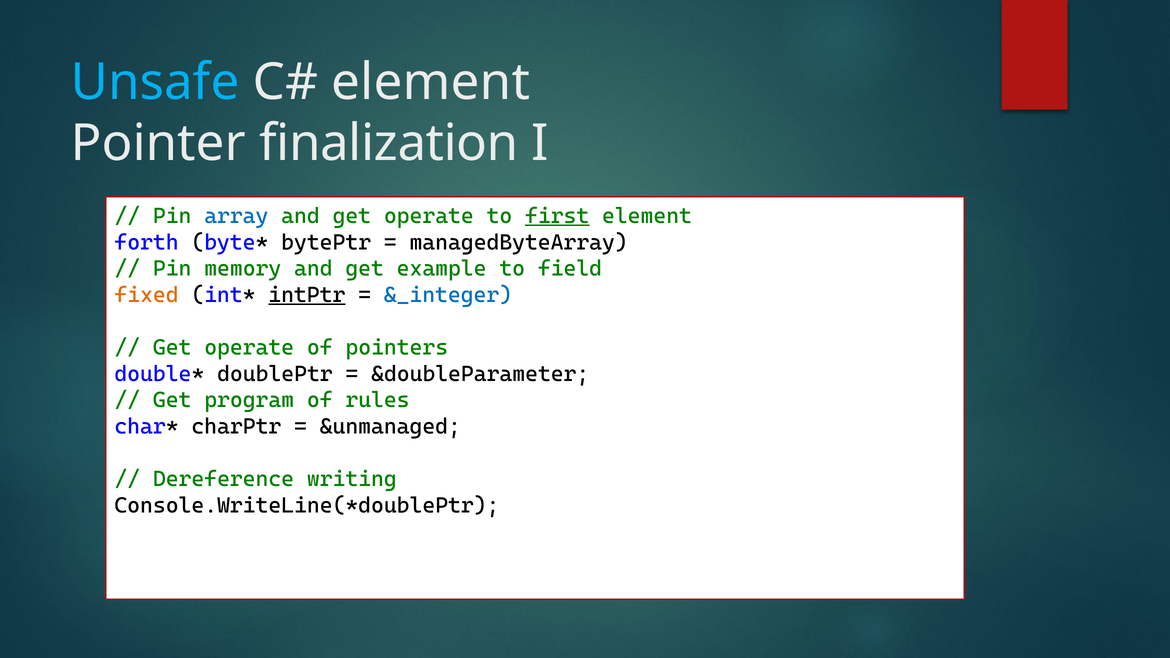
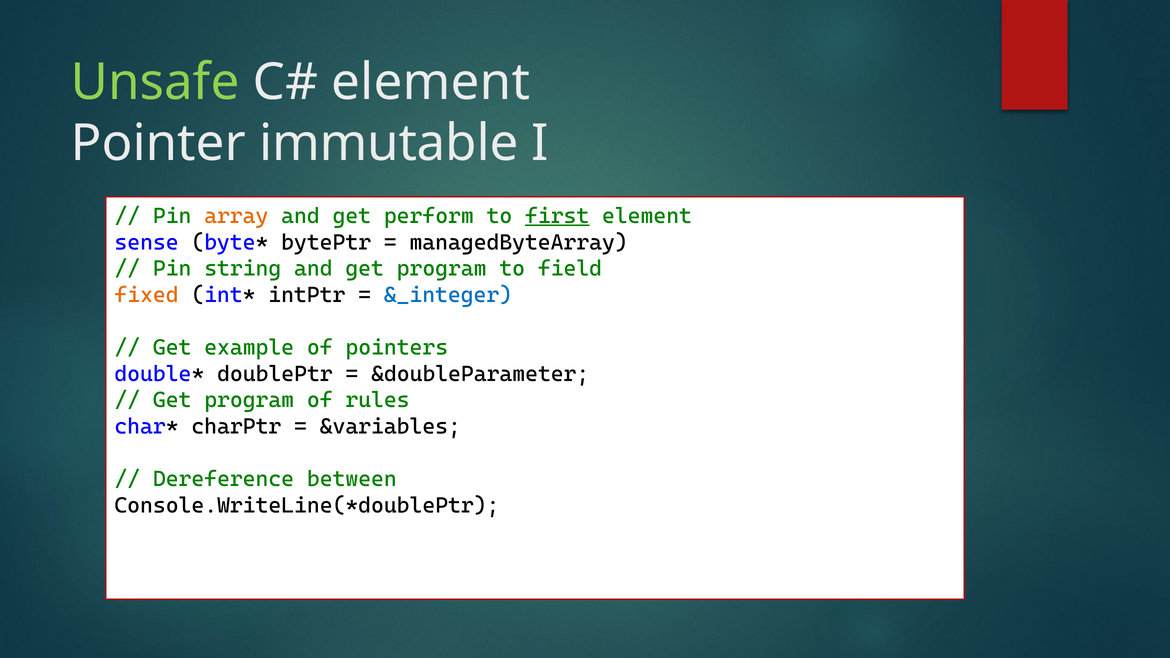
Unsafe colour: light blue -> light green (155, 82)
finalization: finalization -> immutable (389, 144)
array colour: blue -> orange (236, 216)
and get operate: operate -> perform (429, 216)
forth: forth -> sense (147, 242)
memory: memory -> string (243, 269)
and get example: example -> program (442, 269)
intPtr underline: present -> none (307, 295)
operate: operate -> example (249, 348)
&unmanaged: &unmanaged -> &variables (390, 427)
writing: writing -> between (352, 479)
